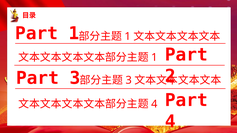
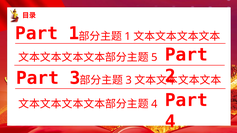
1: 1 -> 5 (154, 57)
